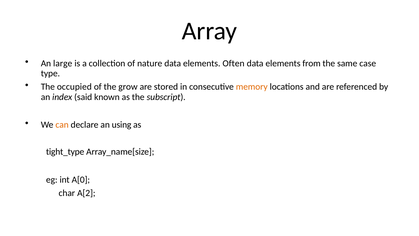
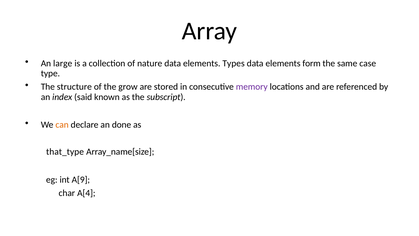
Often: Often -> Types (234, 63)
from: from -> form (312, 63)
occupied: occupied -> structure (74, 87)
memory colour: orange -> purple (252, 87)
using: using -> done (122, 125)
tight_type: tight_type -> that_type (65, 152)
A[0: A[0 -> A[9 (81, 179)
A[2: A[2 -> A[4 (86, 193)
